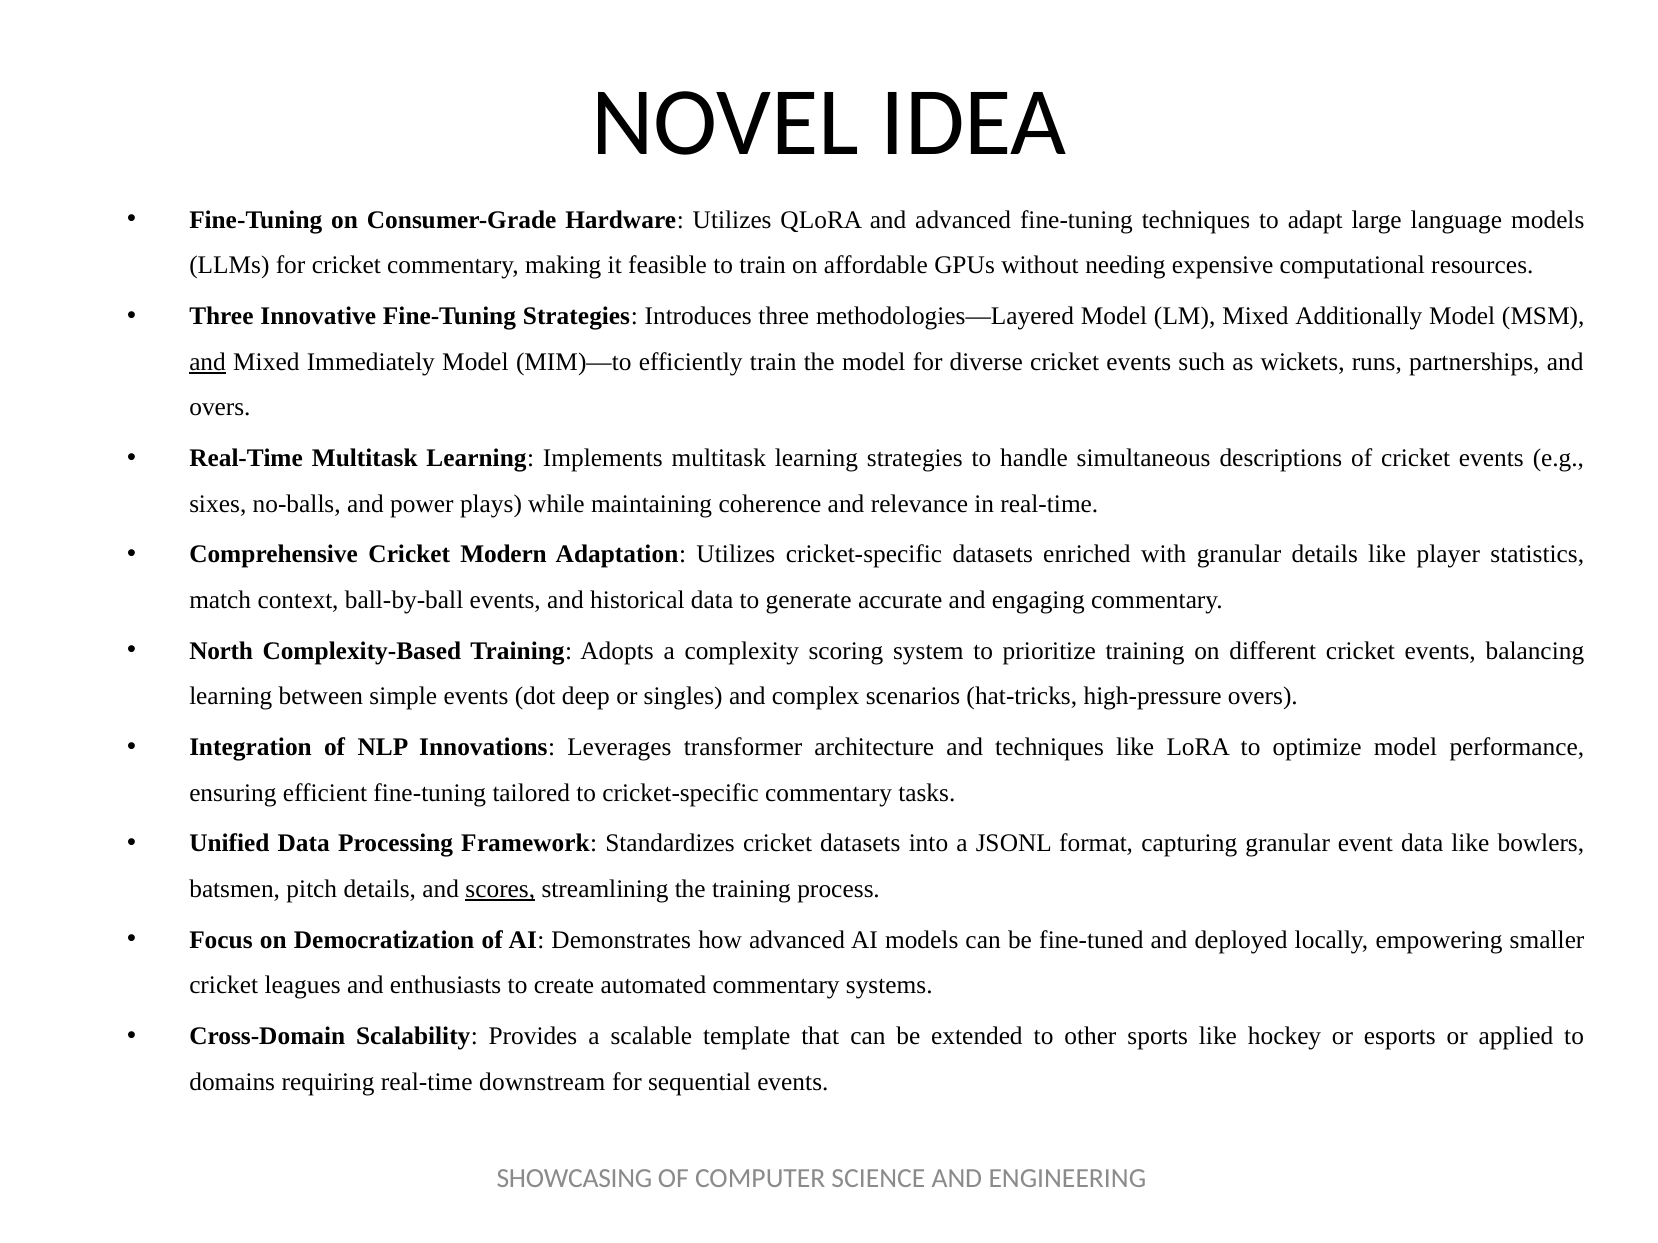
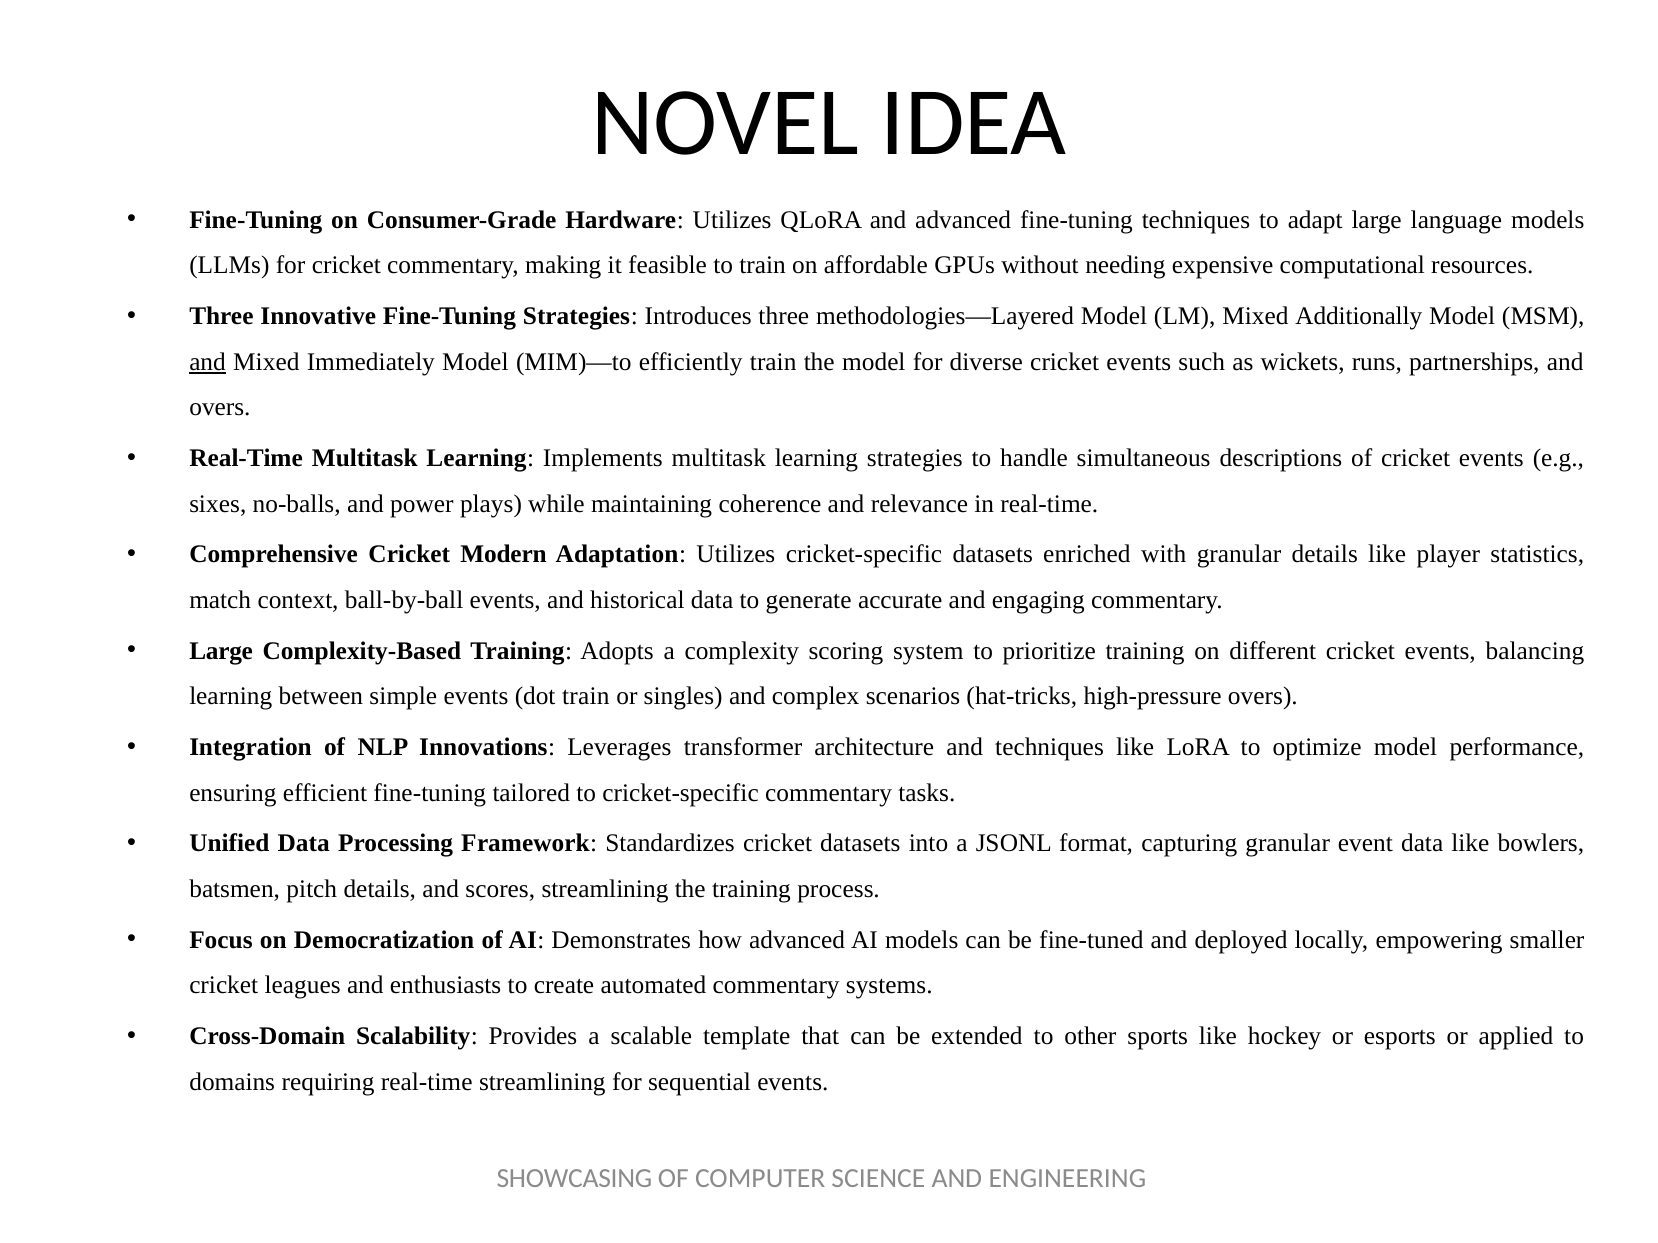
North: North -> Large (221, 651)
dot deep: deep -> train (586, 697)
scores underline: present -> none (500, 889)
real-time downstream: downstream -> streamlining (542, 1082)
